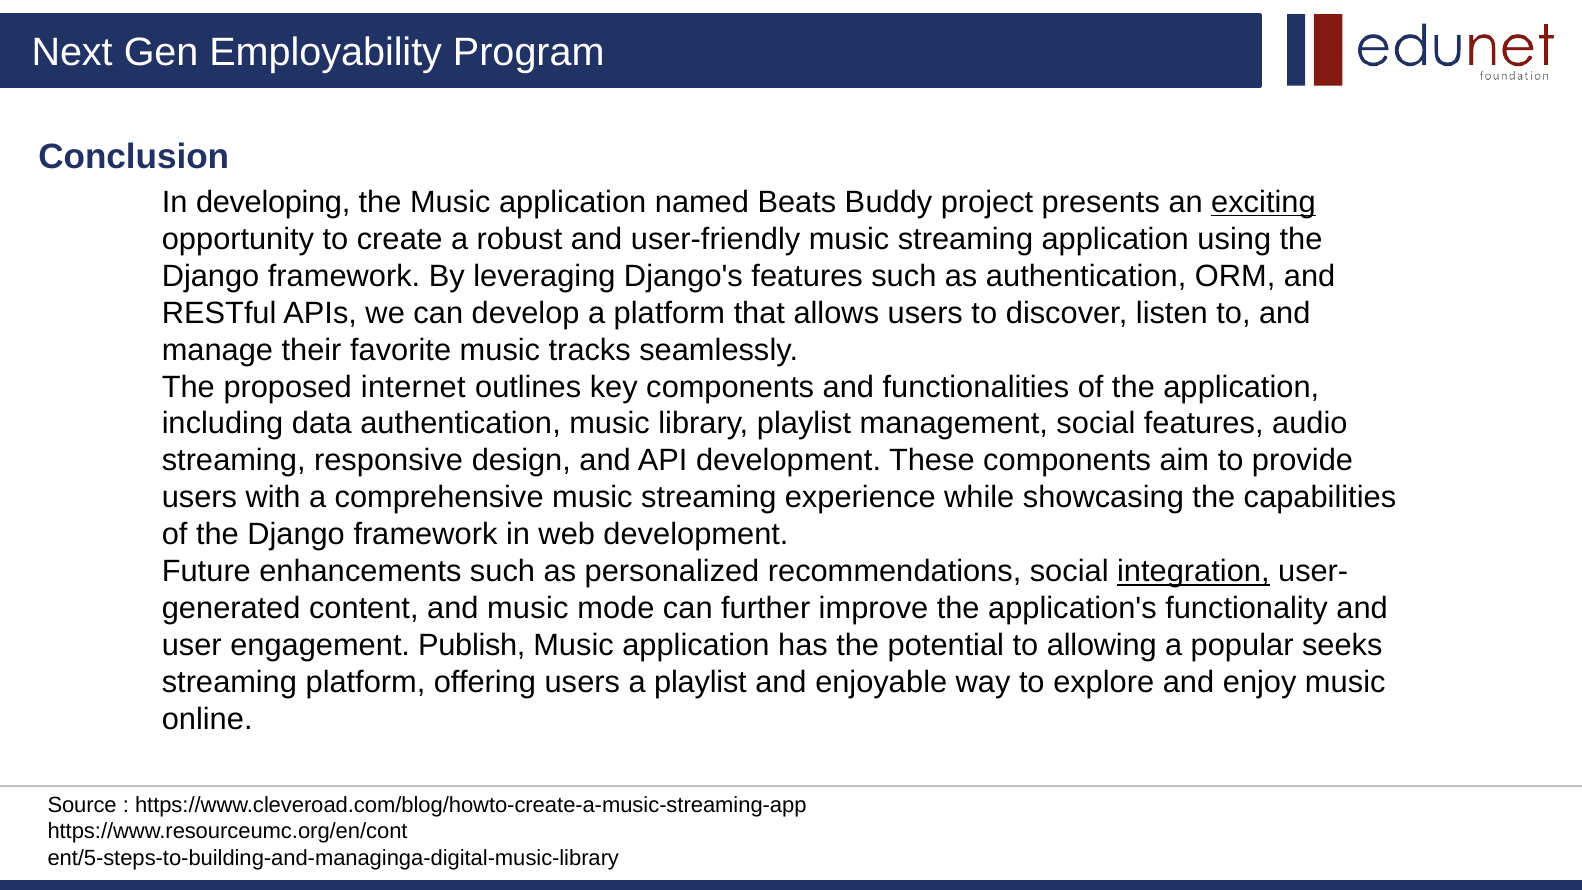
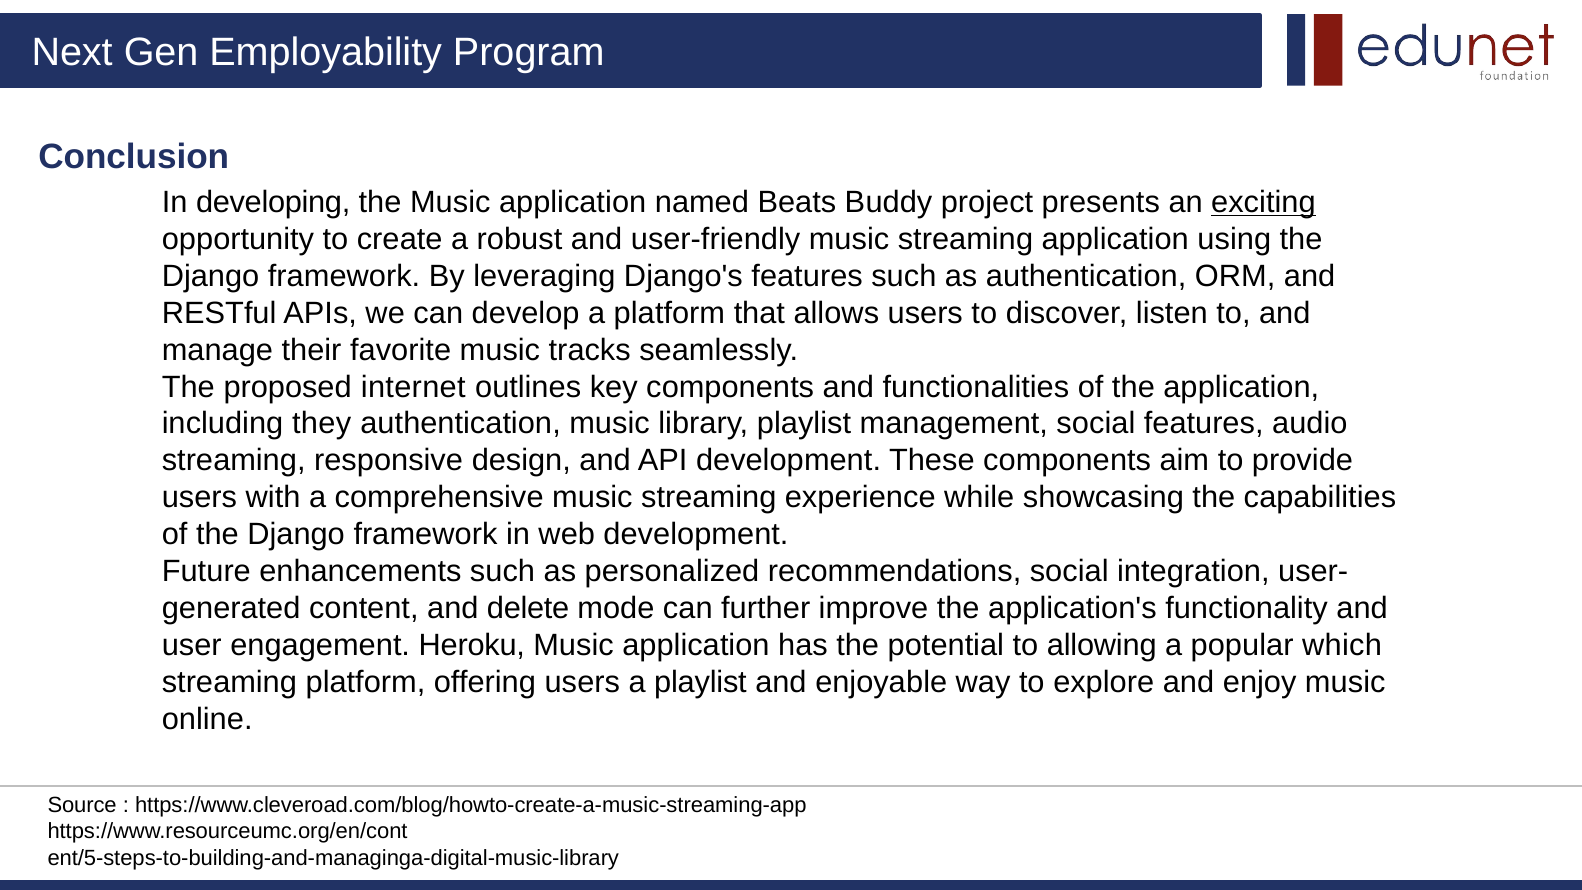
data: data -> they (322, 424)
integration underline: present -> none (1193, 572)
and music: music -> delete (528, 608)
Publish: Publish -> Heroku (472, 645)
seeks: seeks -> which (1342, 645)
